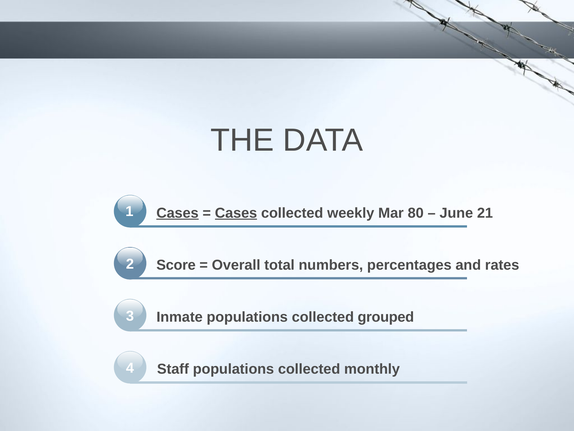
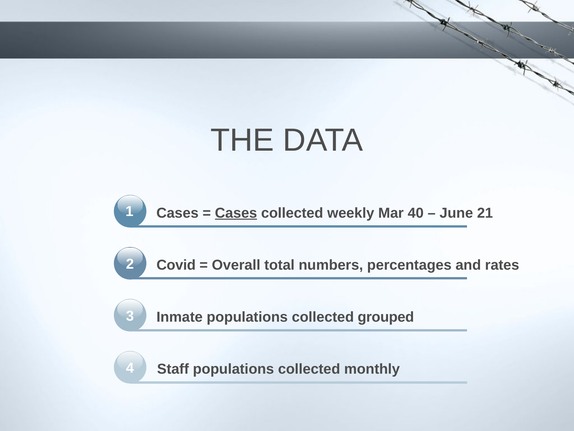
Cases underline: present -> none (177, 213)
80: 80 -> 40 (416, 213)
Score: Score -> Covid (176, 265)
